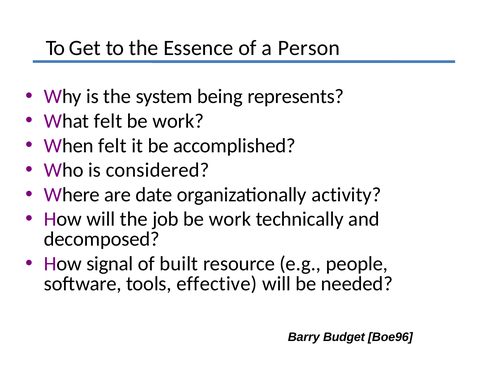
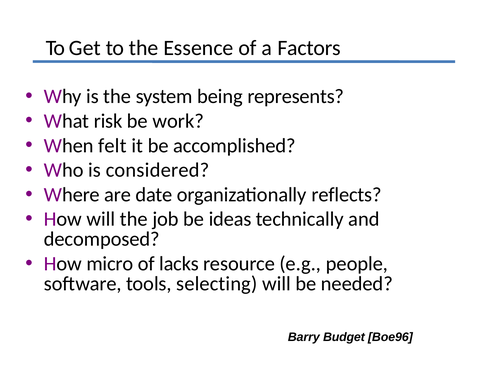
Person: Person -> Factors (309, 48)
What felt: felt -> risk (108, 121)
activity: activity -> reflects (347, 195)
job be work: work -> ideas (230, 219)
signal: signal -> micro (110, 264)
built: built -> lacks (179, 264)
effective: effective -> selecting (217, 284)
